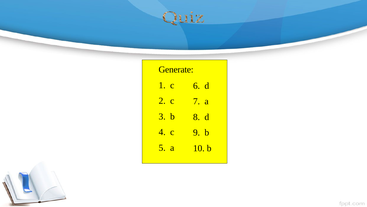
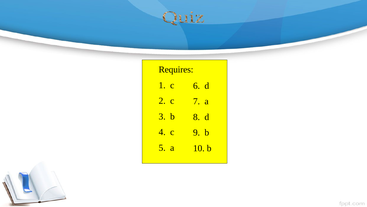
Generate: Generate -> Requires (176, 69)
